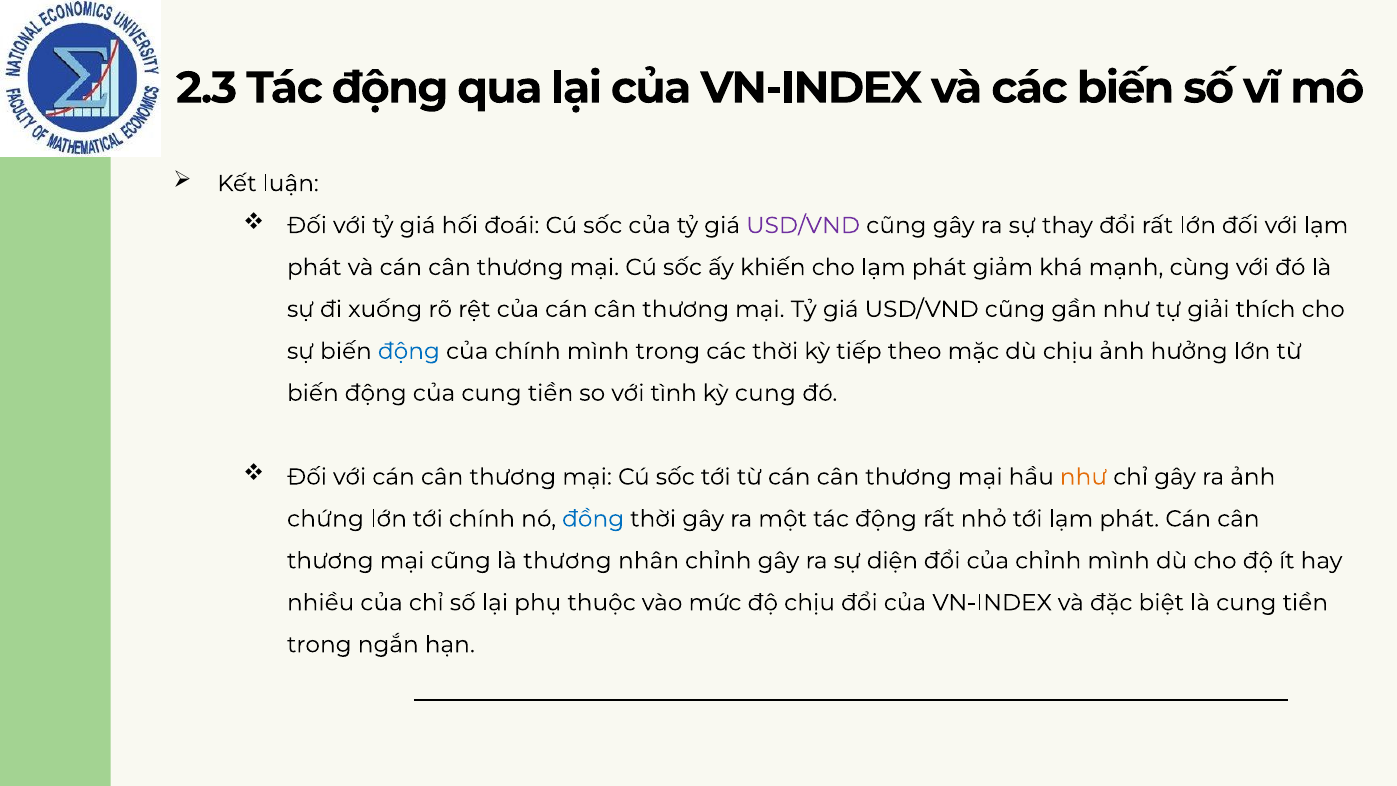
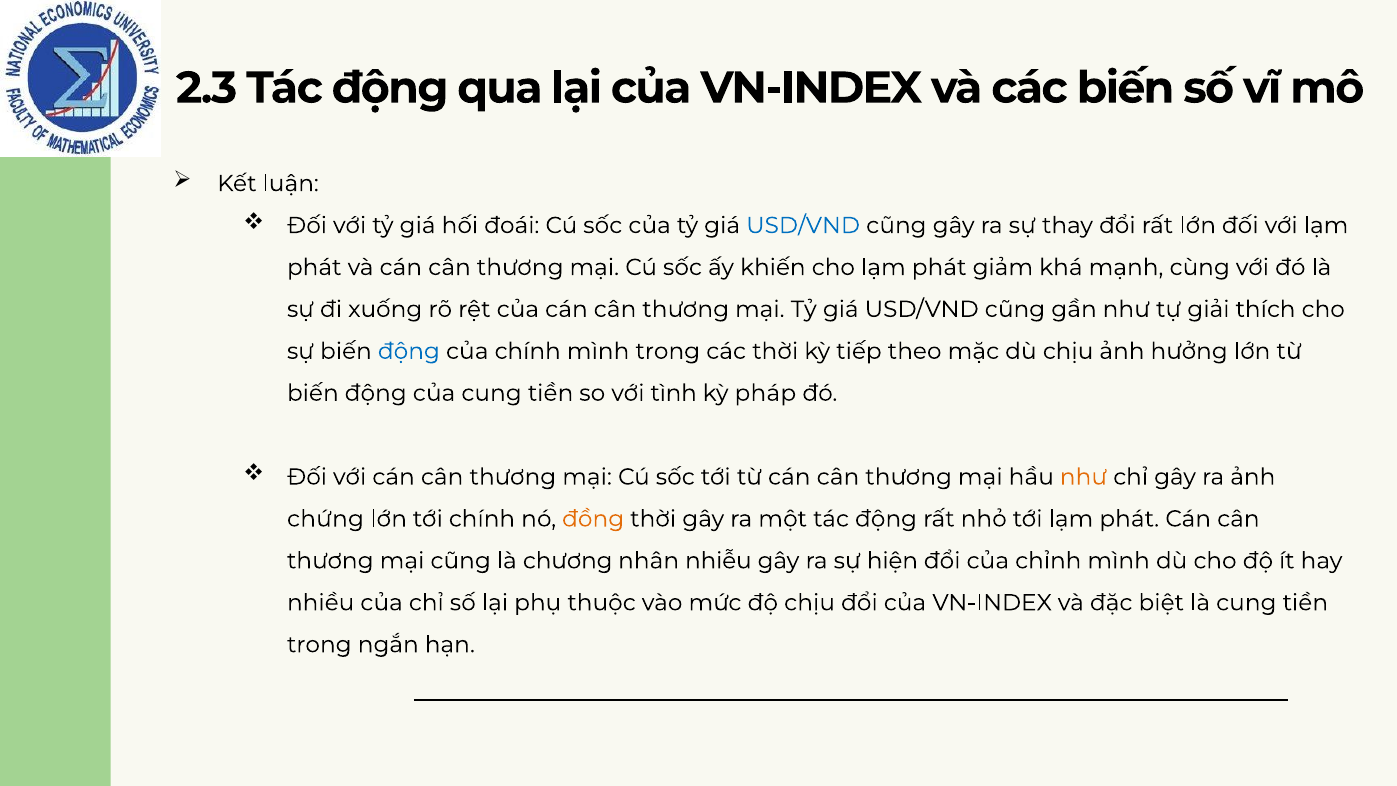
USD/VND colour: purple -> blue (803, 225)
kỳ cung: cung -> pháp (765, 393)
đồng colour: blue -> orange (593, 519)
là thương: thương -> chương (568, 561)
nhân chỉnh: chỉnh -> nhiễu (718, 561)
diện: diện -> hiện (892, 561)
